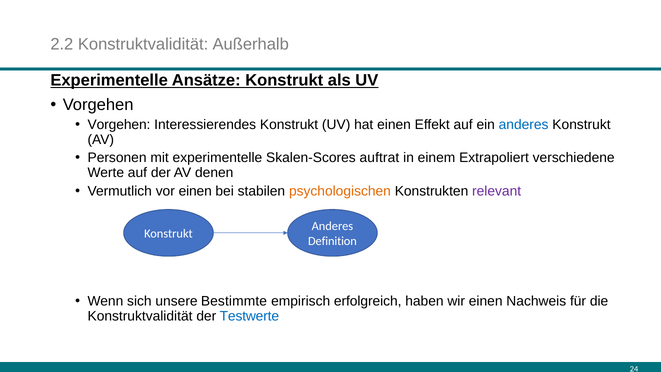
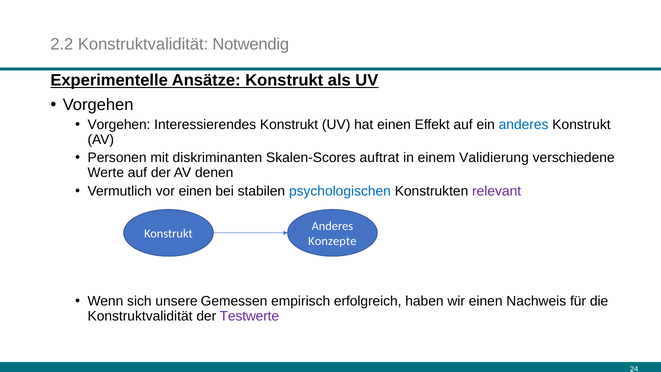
Außerhalb: Außerhalb -> Notwendig (251, 44)
mit experimentelle: experimentelle -> diskriminanten (217, 158)
Extrapoliert: Extrapoliert -> Validierung (494, 158)
psychologischen colour: orange -> blue (340, 191)
Definition: Definition -> Konzepte (332, 241)
Bestimmte: Bestimmte -> Gemessen (234, 301)
Testwerte colour: blue -> purple (249, 316)
